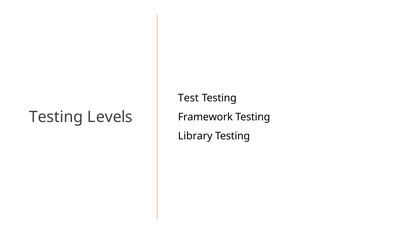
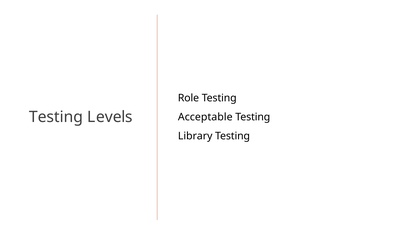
Test: Test -> Role (188, 98)
Framework: Framework -> Acceptable (205, 117)
